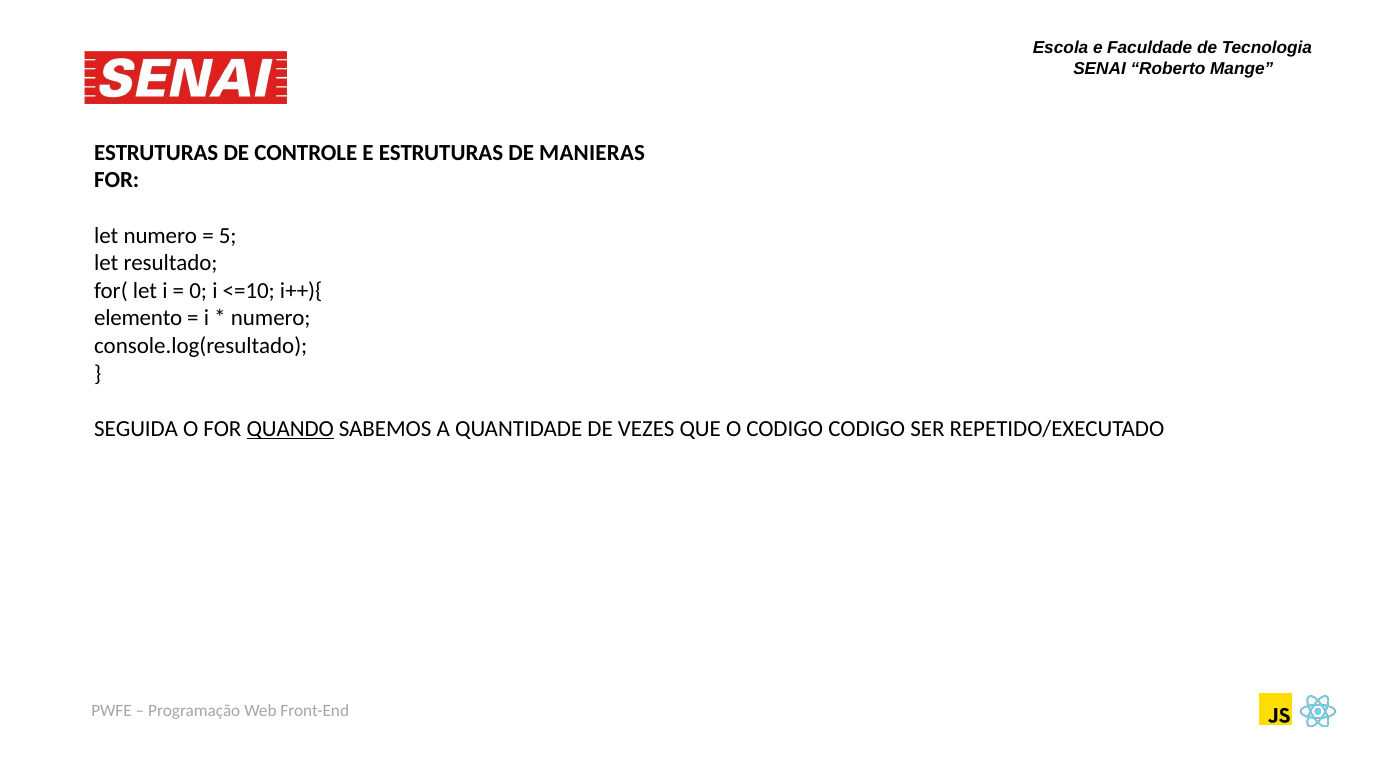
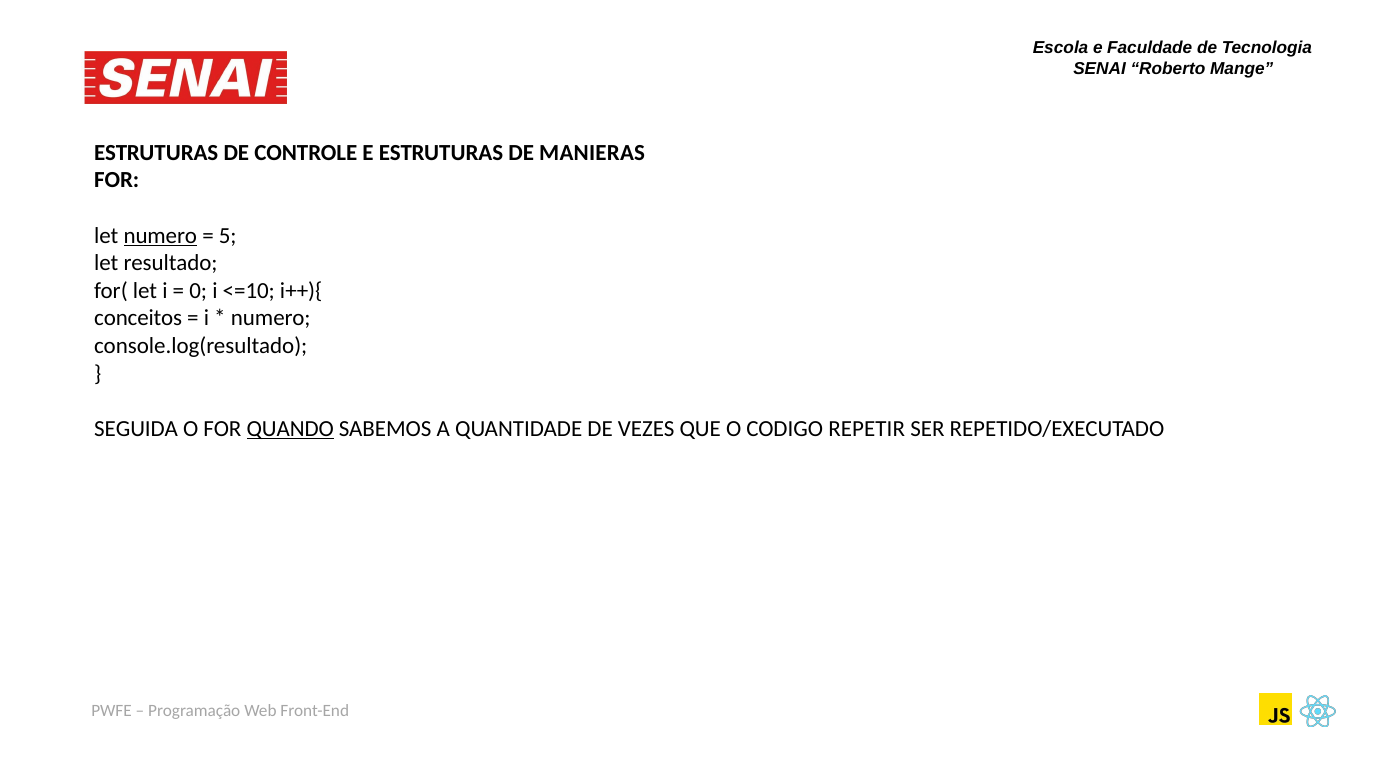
numero underline: none -> present (160, 235)
elemento: elemento -> conceitos (138, 318)
CODIGO CODIGO: CODIGO -> REPETIR (867, 429)
